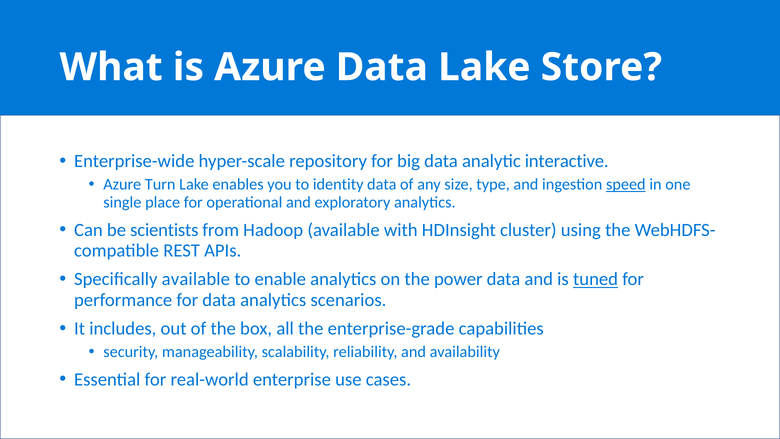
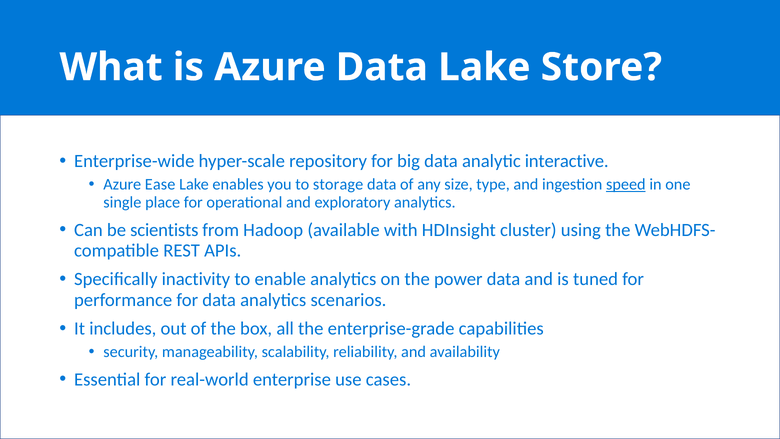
Turn: Turn -> Ease (160, 184)
identity: identity -> storage (338, 184)
Specifically available: available -> inactivity (196, 279)
tuned underline: present -> none (596, 279)
